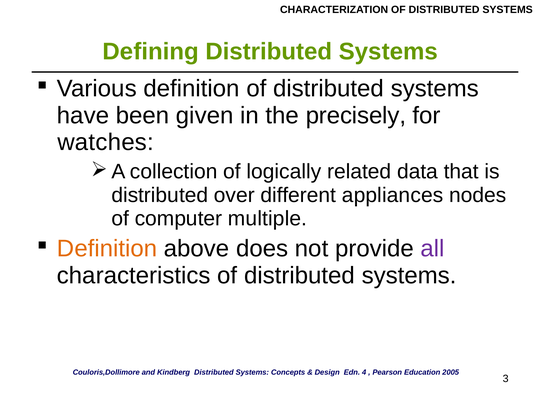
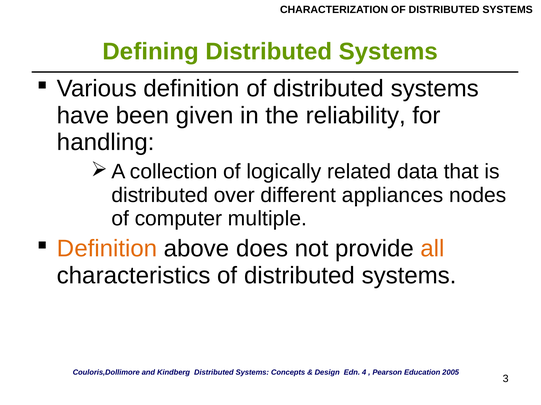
precisely: precisely -> reliability (356, 116)
watches: watches -> handling (106, 143)
all colour: purple -> orange (433, 249)
